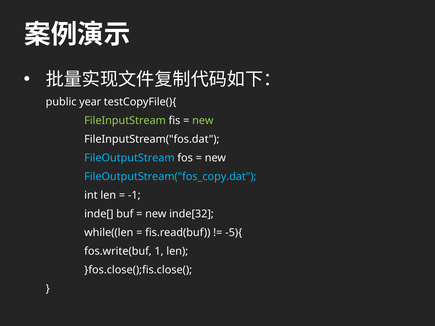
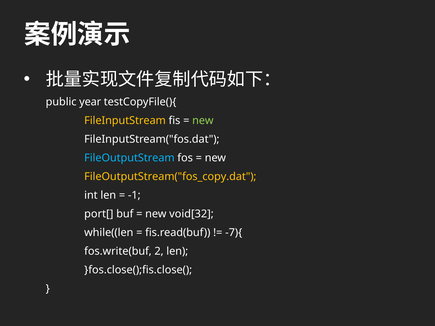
FileInputStream colour: light green -> yellow (125, 121)
FileOutputStream("fos_copy.dat colour: light blue -> yellow (170, 177)
inde[: inde[ -> port[ (99, 214)
inde[32: inde[32 -> void[32 (191, 214)
-5){: -5){ -> -7){ (234, 233)
1: 1 -> 2 (159, 251)
